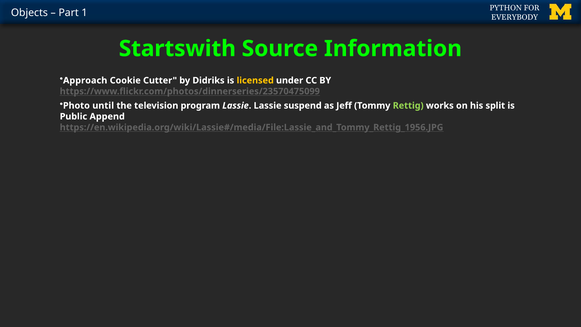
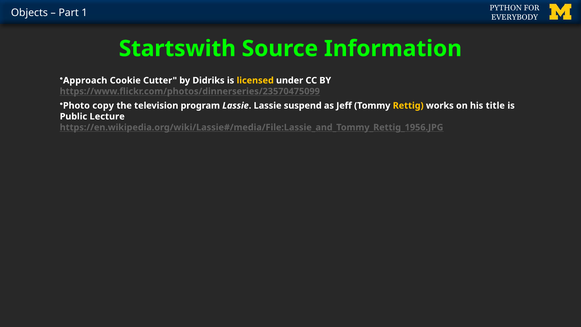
until: until -> copy (103, 106)
Rettig colour: light green -> yellow (408, 106)
split: split -> title (495, 106)
Append: Append -> Lecture (107, 116)
